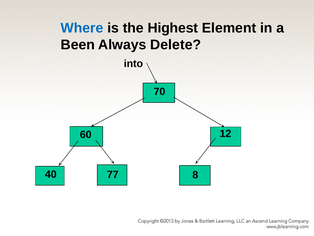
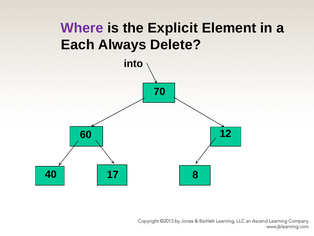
Where colour: blue -> purple (82, 28)
Highest: Highest -> Explicit (173, 28)
Been: Been -> Each (78, 45)
77: 77 -> 17 (113, 174)
